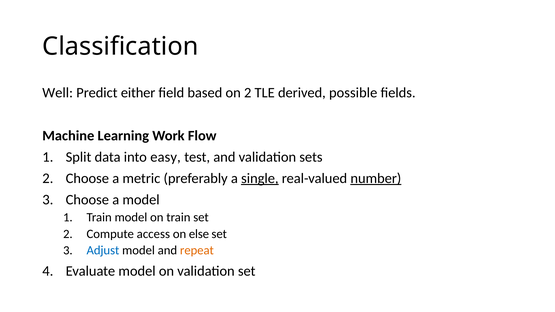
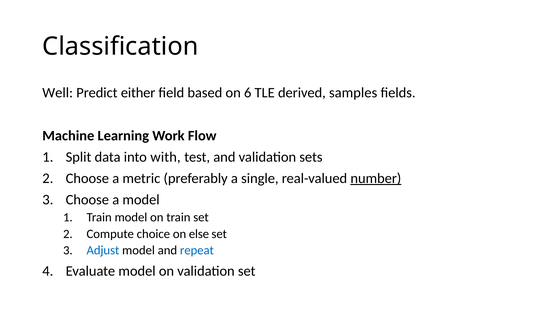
on 2: 2 -> 6 (248, 93)
possible: possible -> samples (353, 93)
easy: easy -> with (166, 157)
single underline: present -> none (260, 178)
access: access -> choice (153, 234)
repeat colour: orange -> blue (197, 251)
